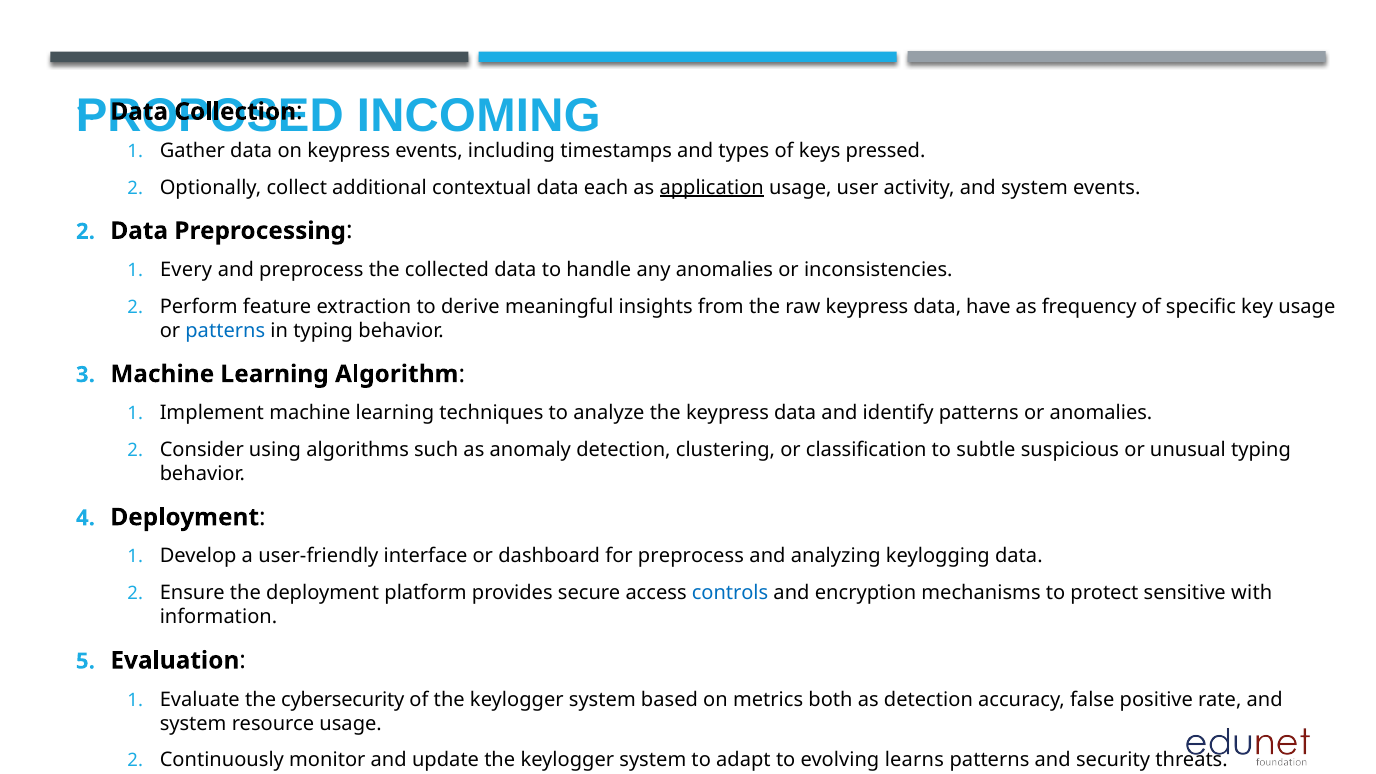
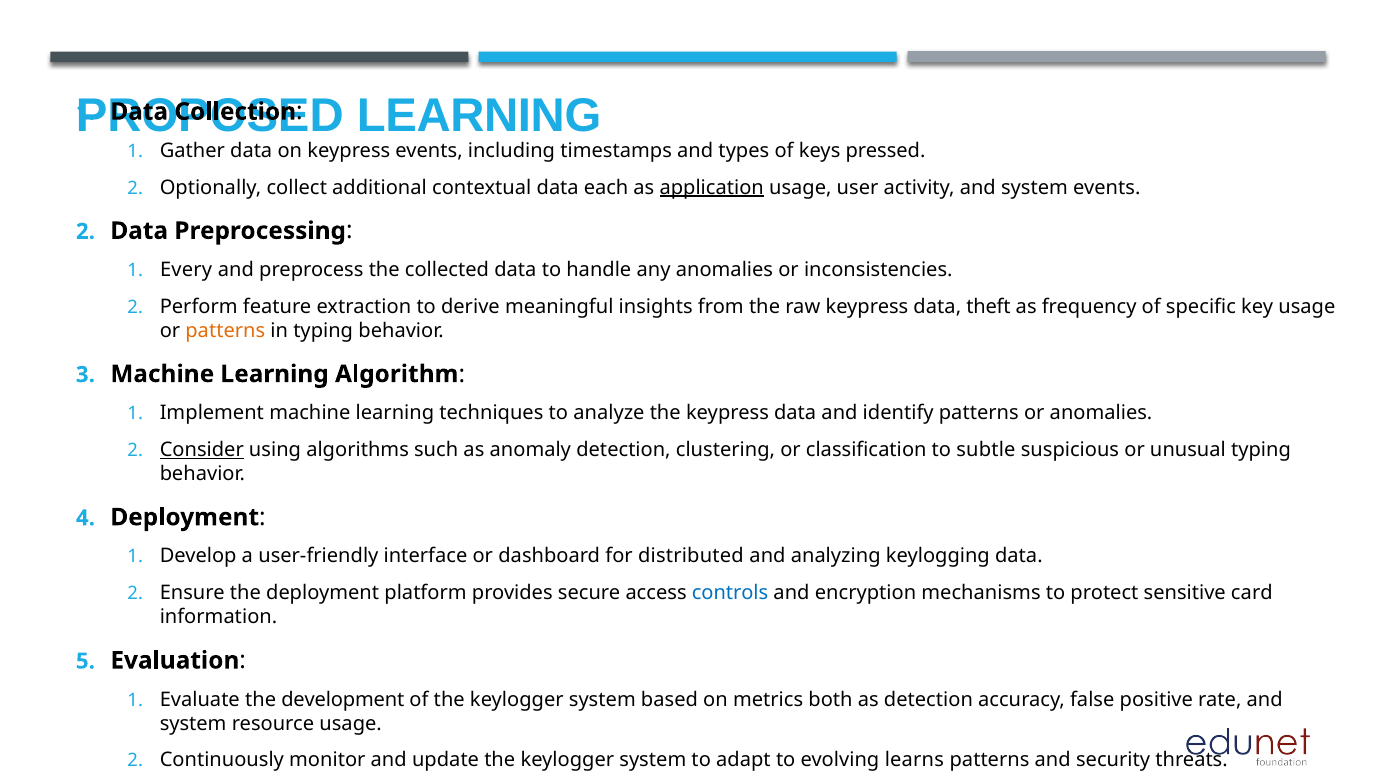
INCOMING: INCOMING -> LEARNING (479, 116)
have: have -> theft (989, 307)
patterns colour: blue -> orange (225, 331)
Consider underline: none -> present (202, 450)
for preprocess: preprocess -> distributed (691, 556)
with: with -> card (1252, 593)
cybersecurity: cybersecurity -> development (343, 699)
